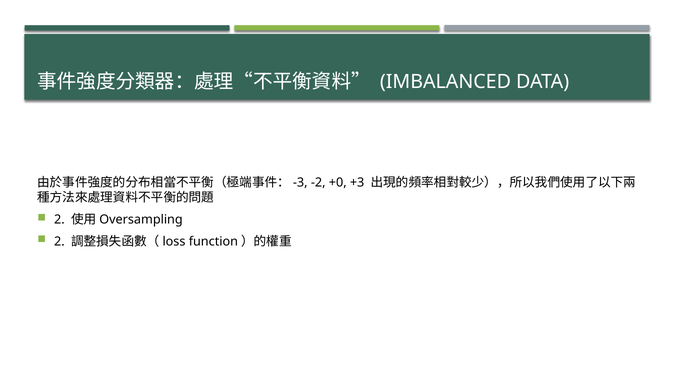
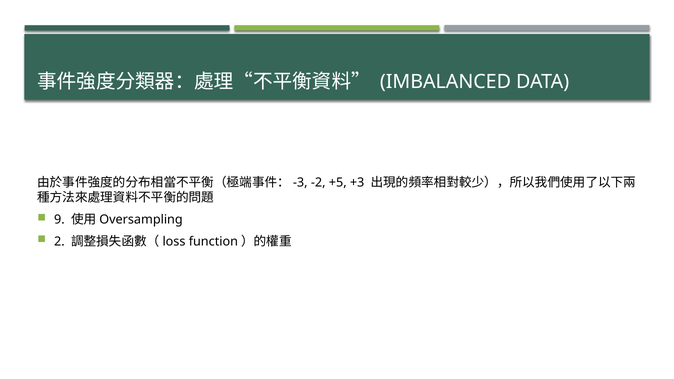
+0: +0 -> +5 (338, 183)
2: 2 -> 9 (59, 220)
